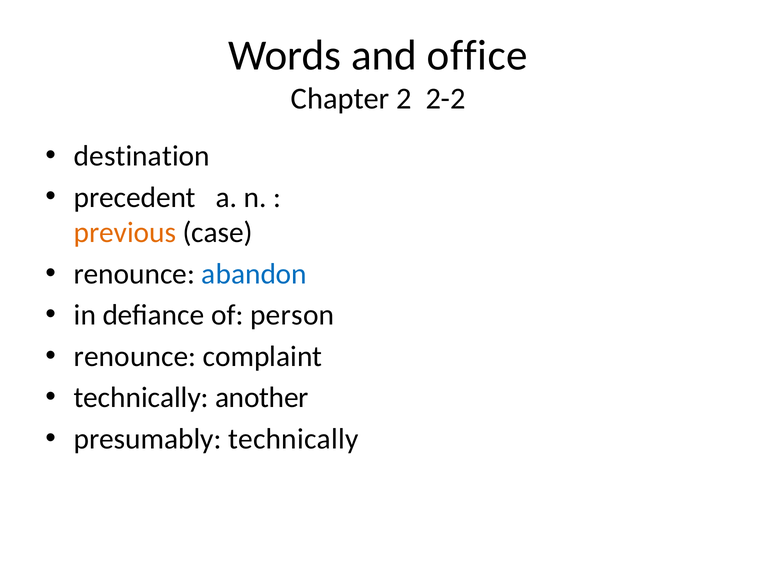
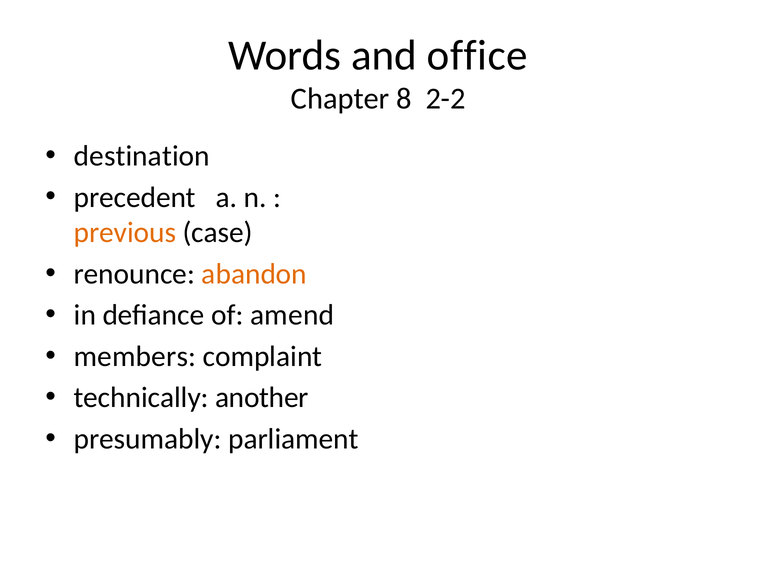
2: 2 -> 8 (404, 99)
abandon colour: blue -> orange (254, 274)
person: person -> amend (292, 315)
renounce: renounce -> members (135, 356)
presumably technically: technically -> parliament (293, 439)
